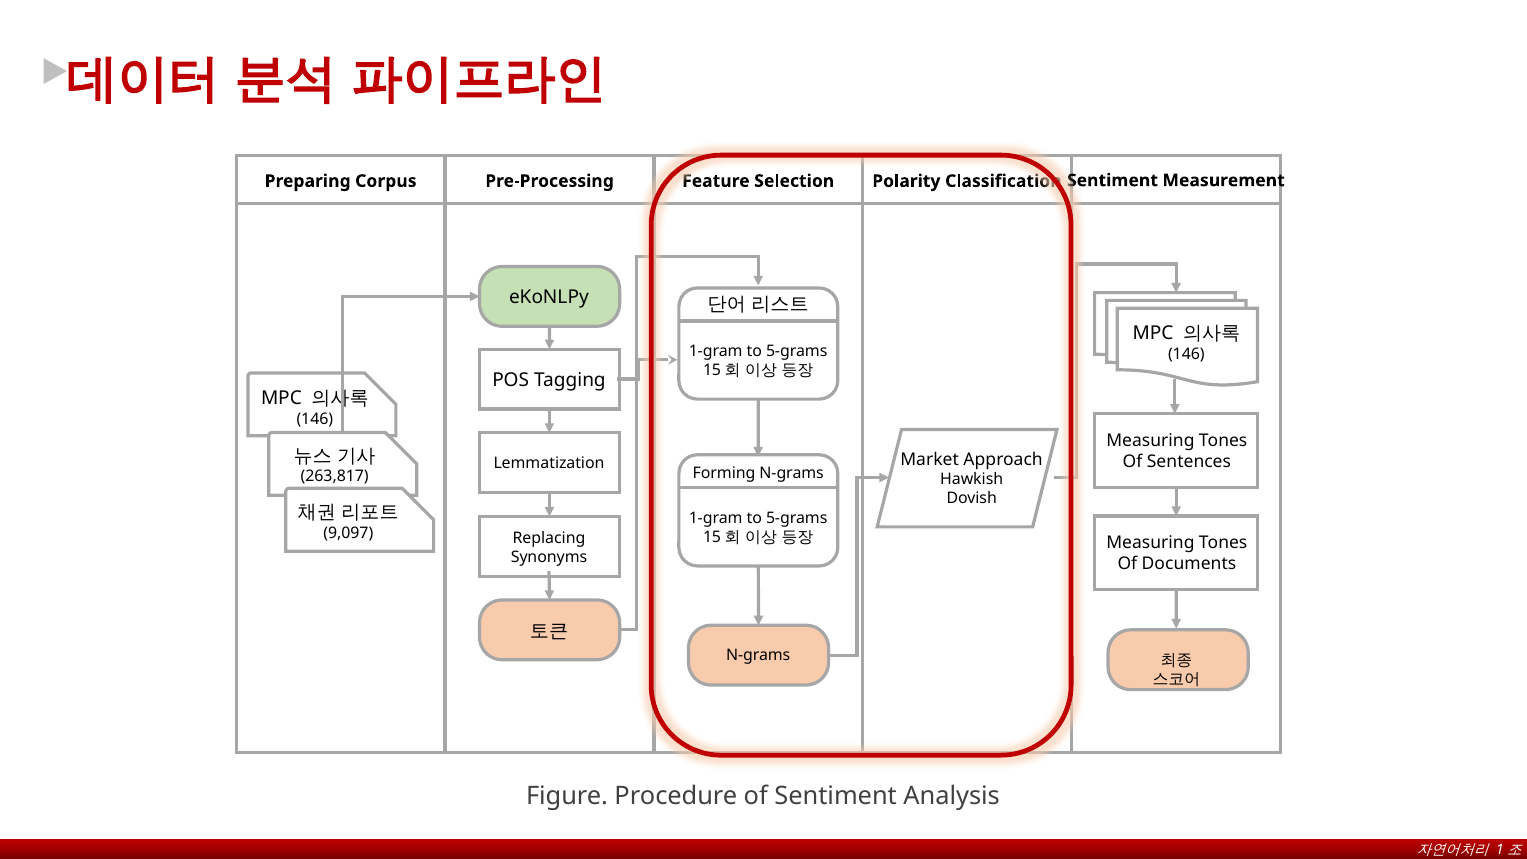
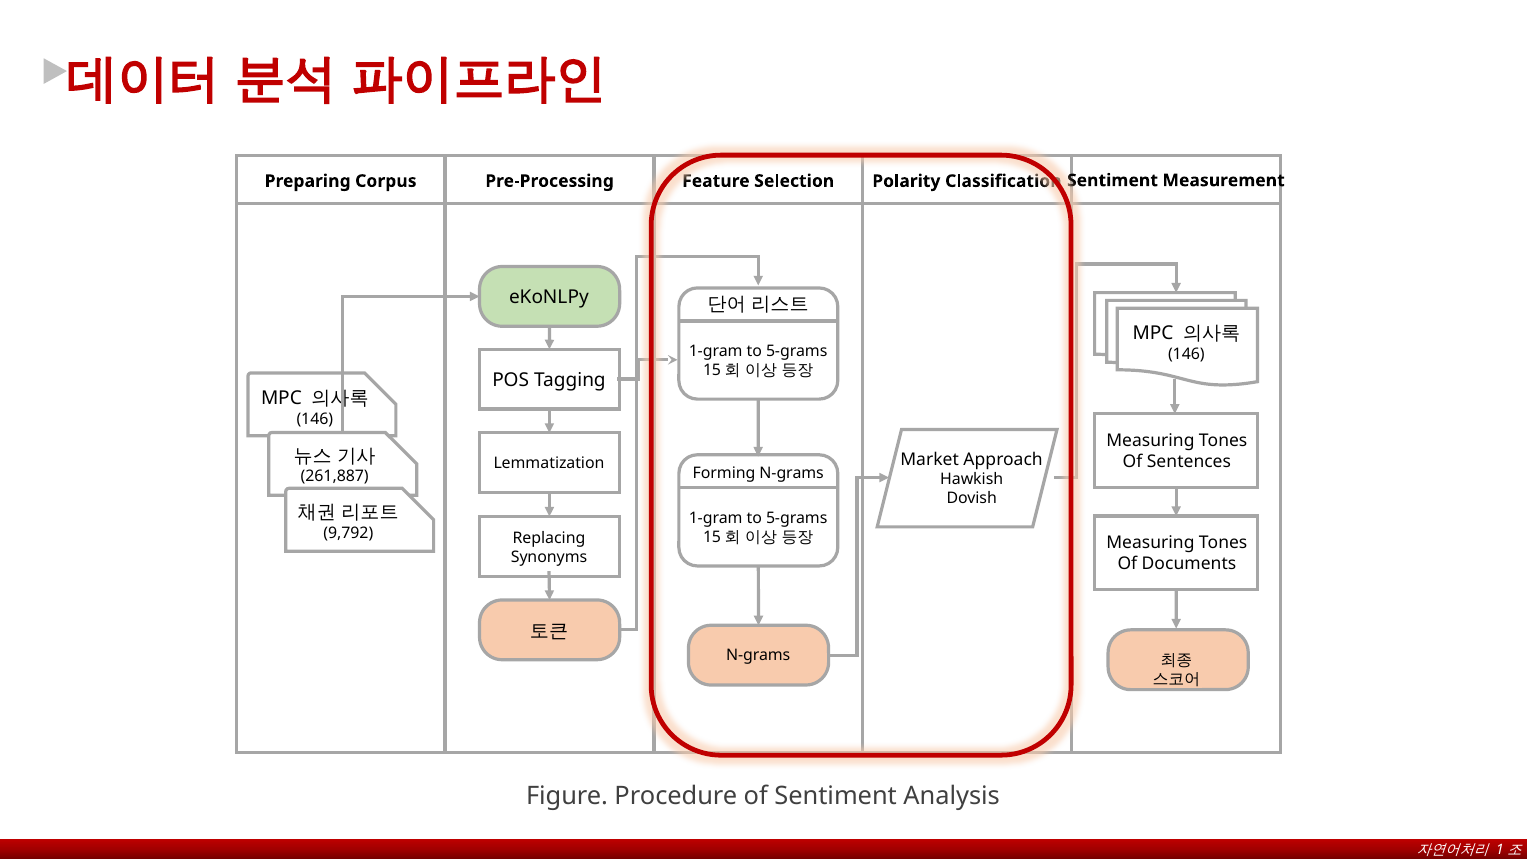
263,817: 263,817 -> 261,887 (335, 477)
9,097: 9,097 -> 9,792 (348, 533)
